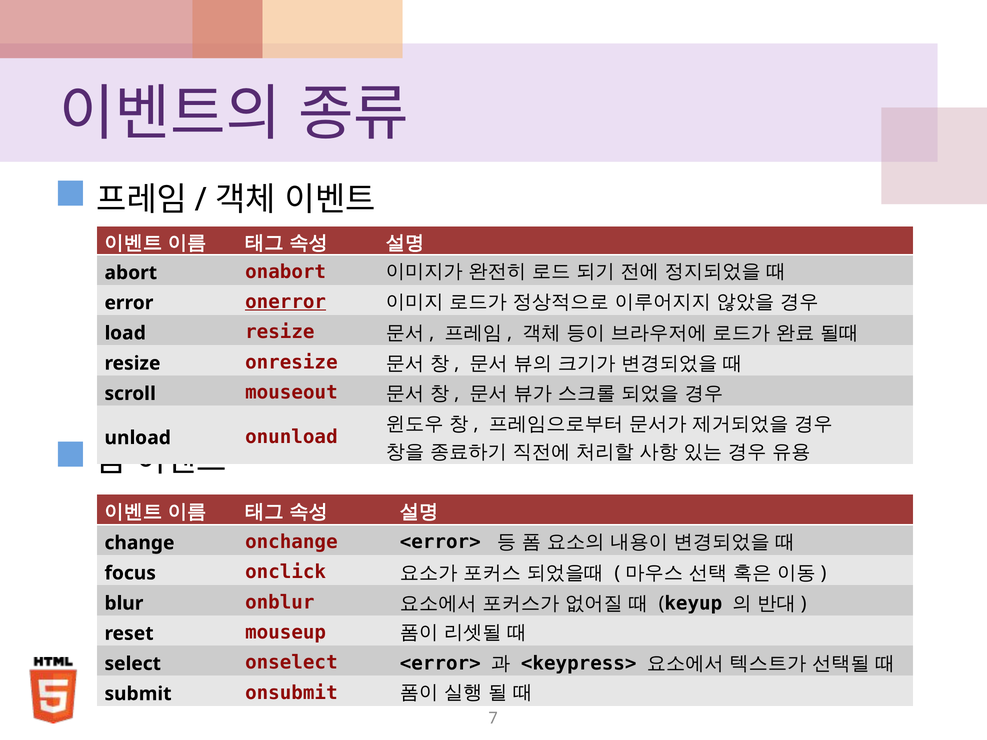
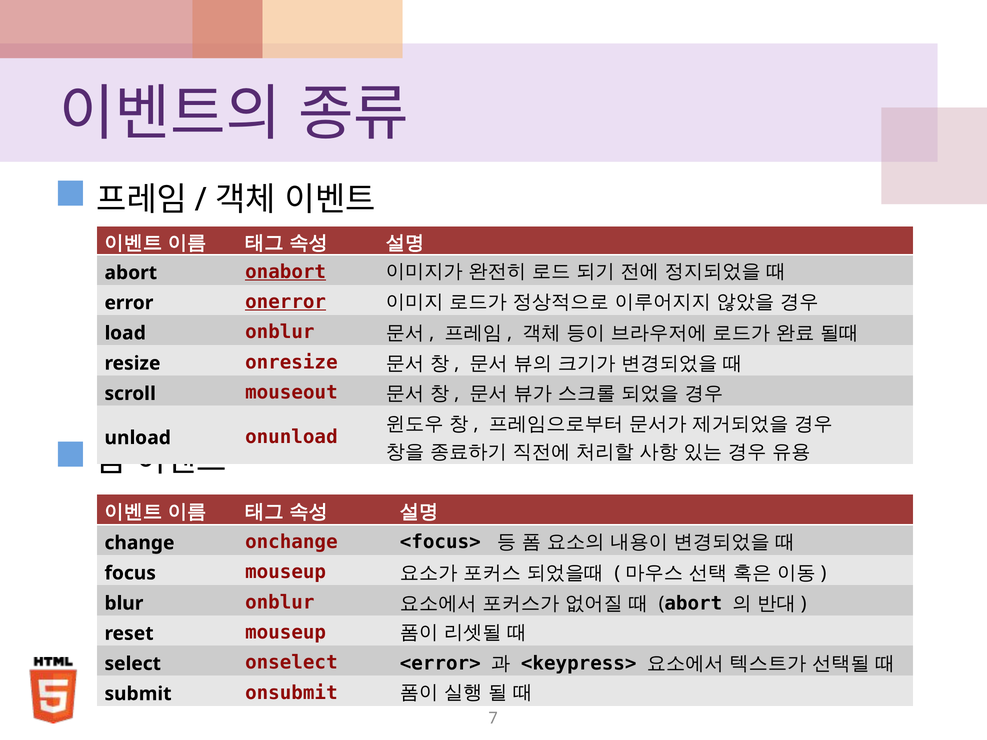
onabort underline: none -> present (286, 272)
resize: resize -> onblur (280, 332)
onchange <error>: <error> -> <focus> (440, 542)
onclick: onclick -> mouseup (286, 572)
keyup: keyup -> abort (693, 603)
